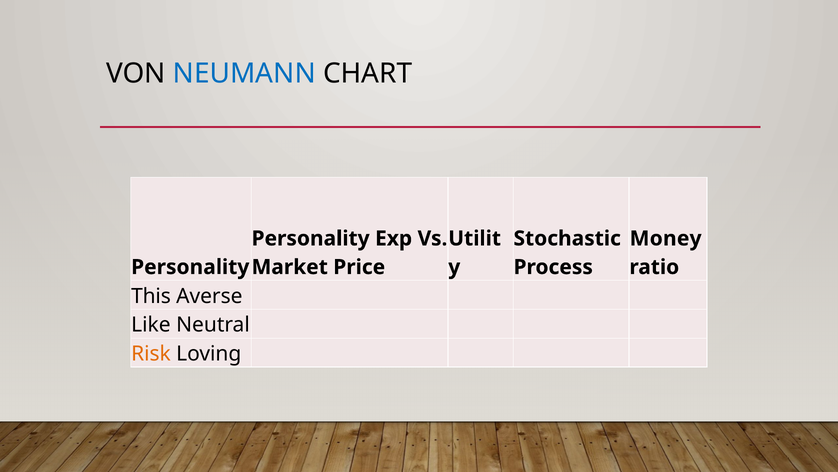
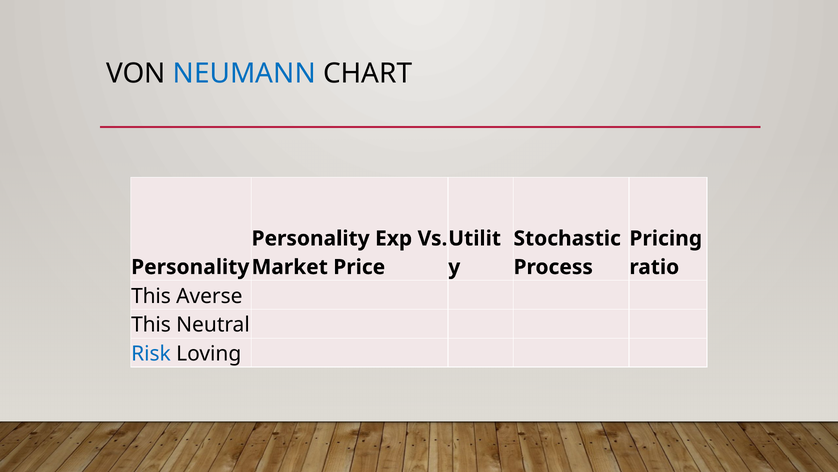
Money: Money -> Pricing (666, 238)
Like: Like -> This (151, 325)
Risk colour: orange -> blue (151, 354)
